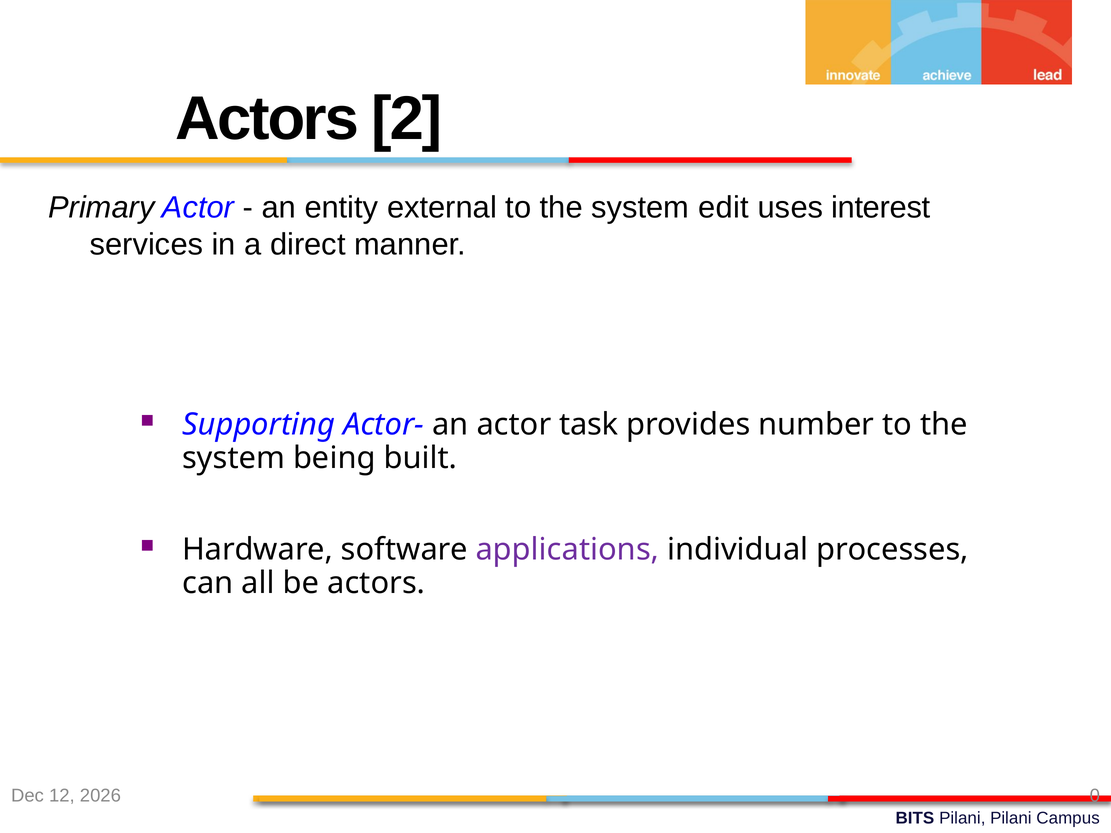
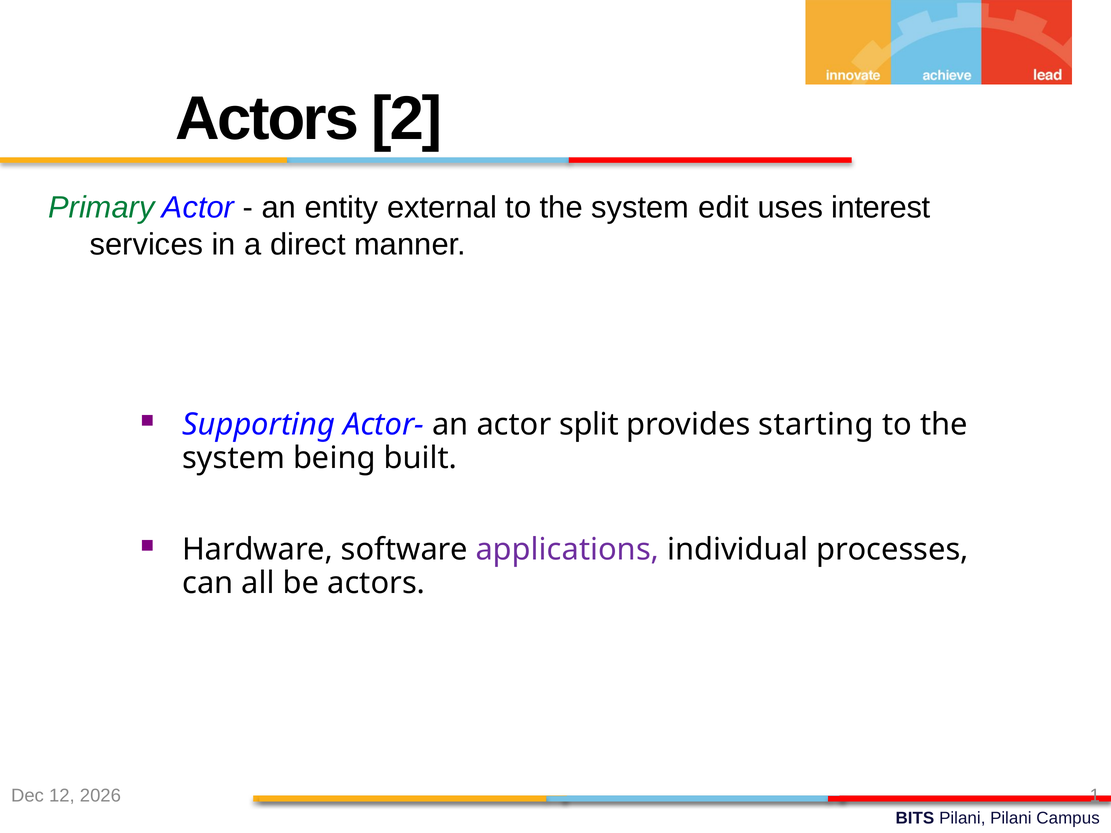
Primary colour: black -> green (101, 208)
task: task -> split (589, 425)
number: number -> starting (816, 425)
0: 0 -> 1 (1095, 796)
